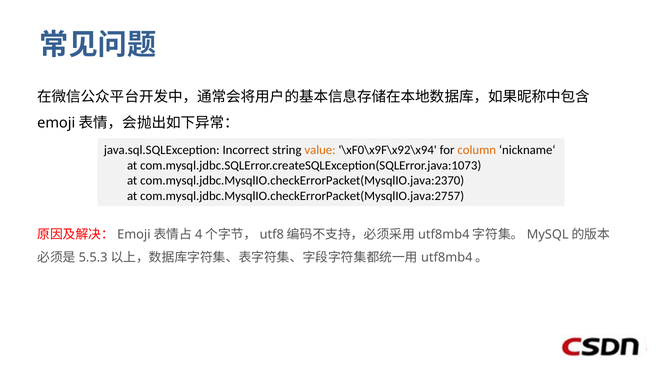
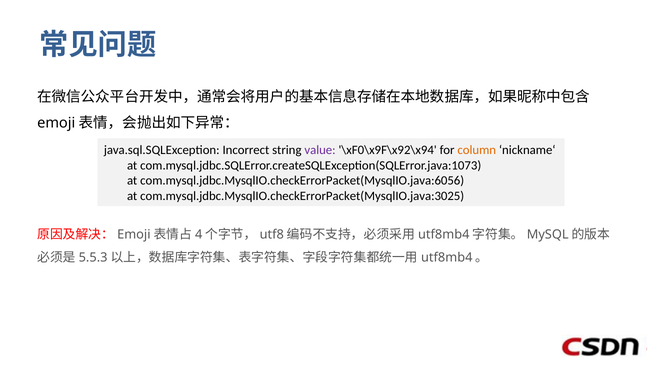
value colour: orange -> purple (320, 150)
com.mysql.jdbc.MysqlIO.checkErrorPacket(MysqlIO.java:2370: com.mysql.jdbc.MysqlIO.checkErrorPacket(MysqlIO.java:2370 -> com.mysql.jdbc.MysqlIO.checkErrorPacket(MysqlIO.java:6056 (302, 181)
com.mysql.jdbc.MysqlIO.checkErrorPacket(MysqlIO.java:2757: com.mysql.jdbc.MysqlIO.checkErrorPacket(MysqlIO.java:2757 -> com.mysql.jdbc.MysqlIO.checkErrorPacket(MysqlIO.java:3025 (302, 196)
